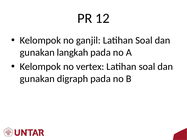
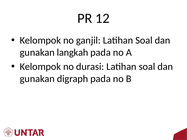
vertex: vertex -> durasi (90, 67)
